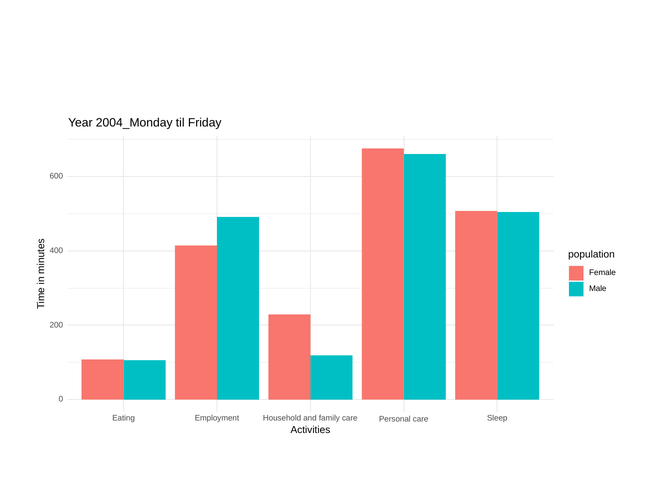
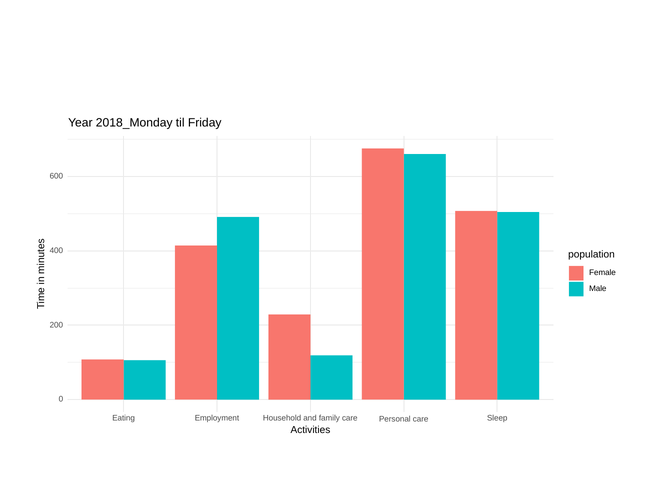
2004_Monday: 2004_Monday -> 2018_Monday (134, 123)
